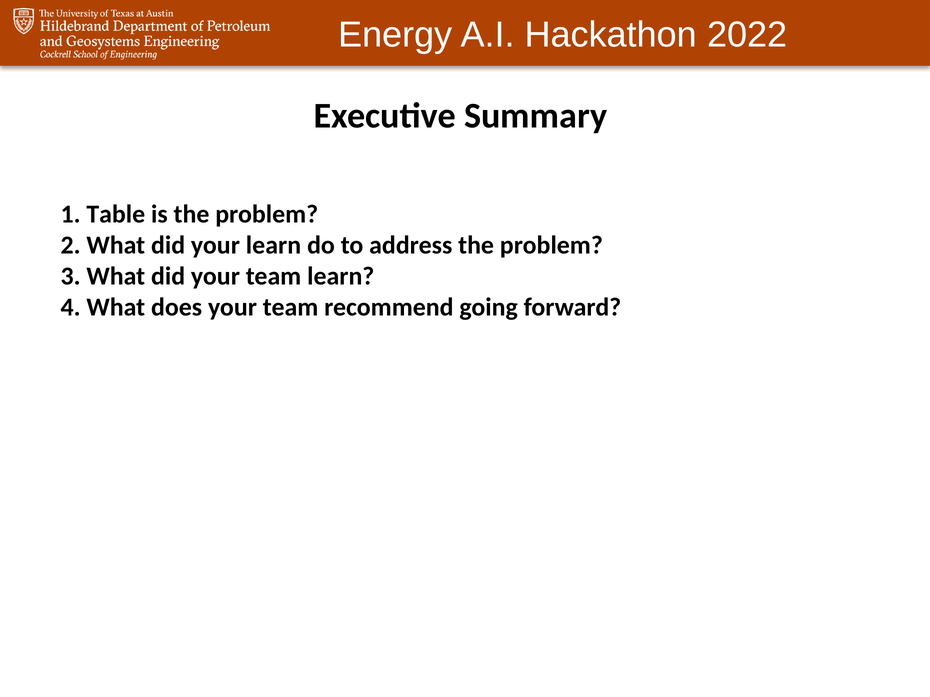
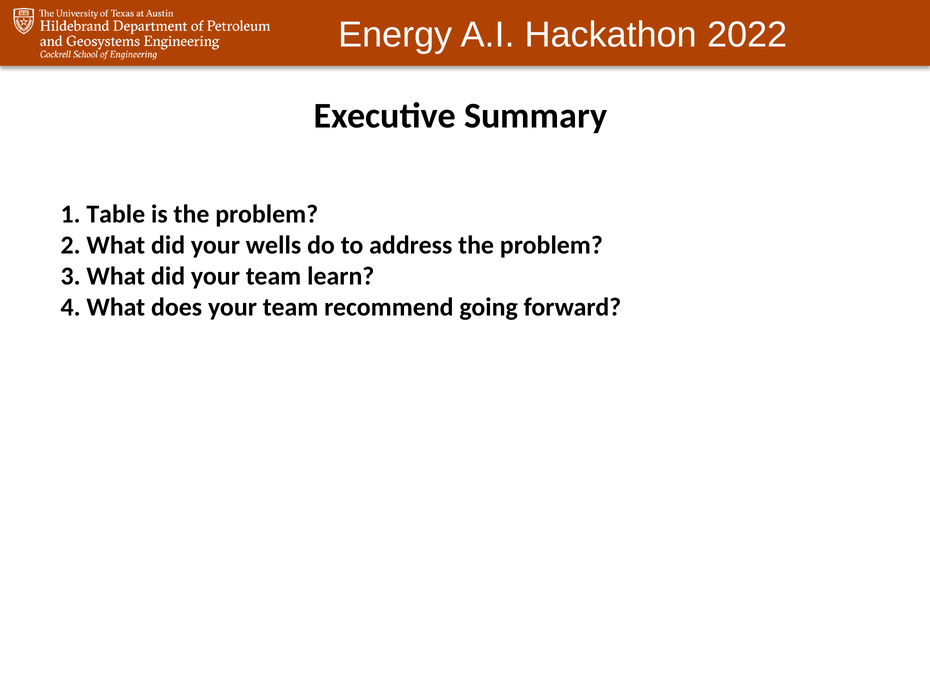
your learn: learn -> wells (274, 246)
